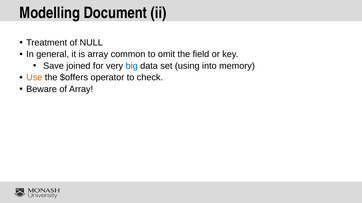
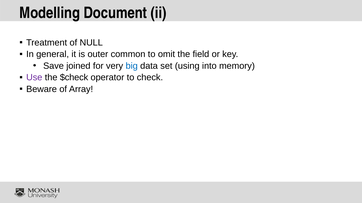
is array: array -> outer (98, 54)
Use colour: orange -> purple (34, 78)
$offers: $offers -> $check (74, 78)
